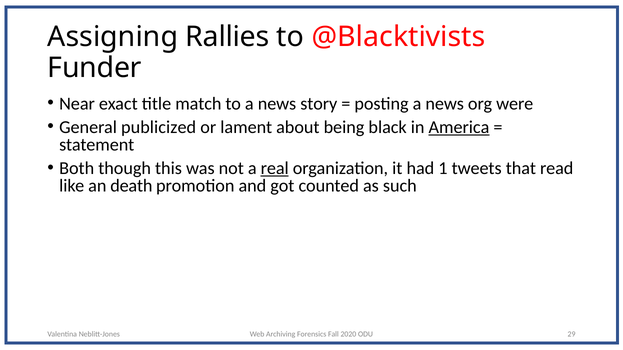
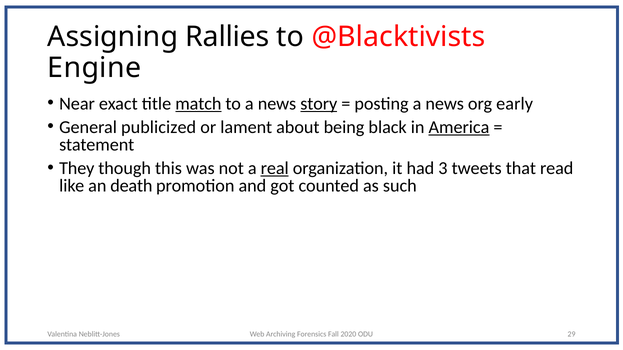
Funder: Funder -> Engine (94, 68)
match underline: none -> present (198, 104)
story underline: none -> present (319, 104)
were: were -> early (515, 104)
Both: Both -> They (77, 168)
1: 1 -> 3 (443, 168)
